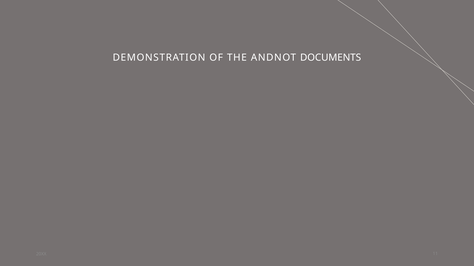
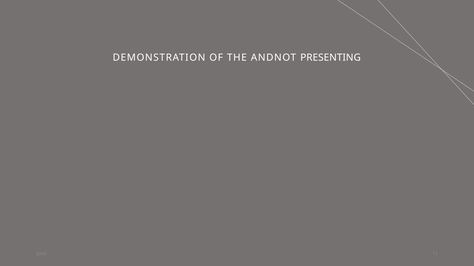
DOCUMENTS: DOCUMENTS -> PRESENTING (331, 58)
